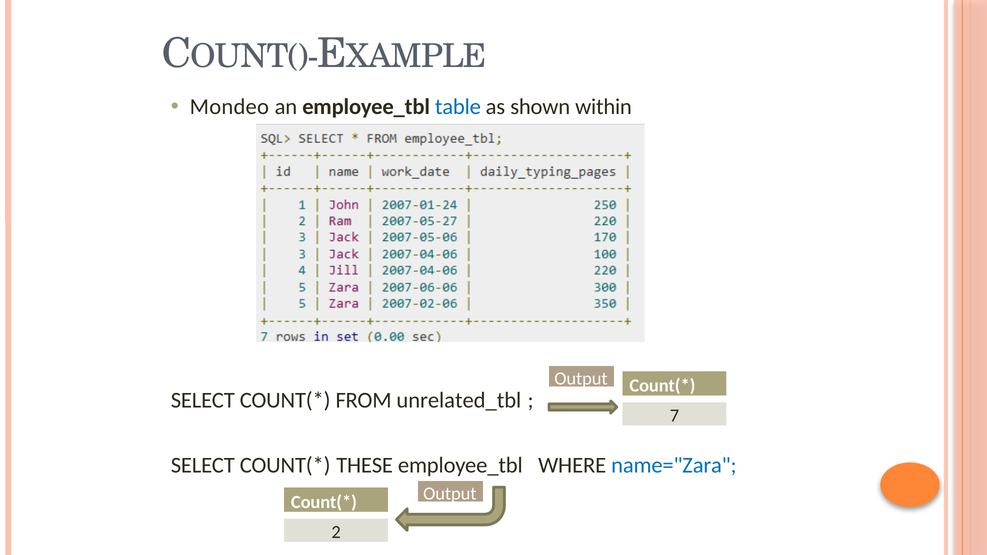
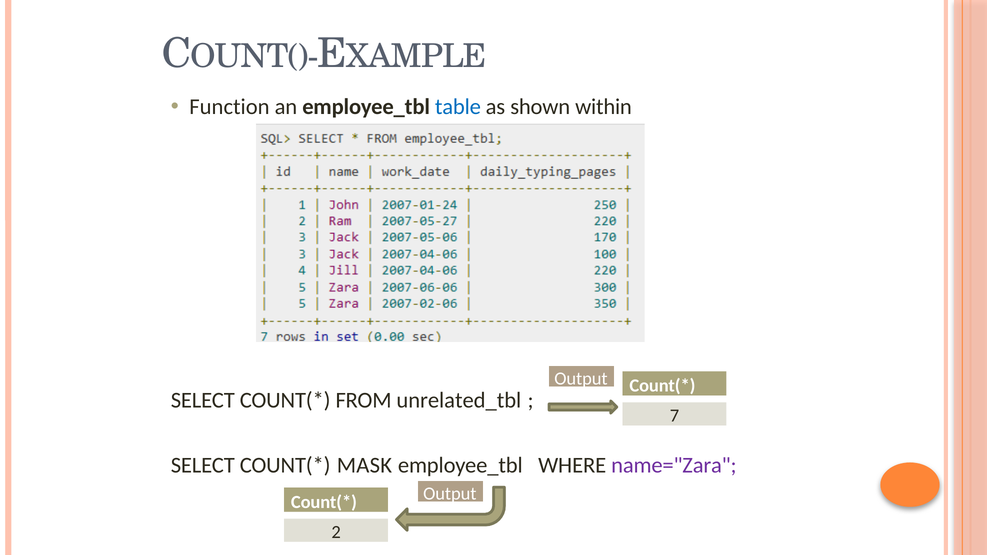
Mondeo: Mondeo -> Function (229, 107)
THESE: THESE -> MASK (364, 465)
name="Zara colour: blue -> purple (674, 465)
